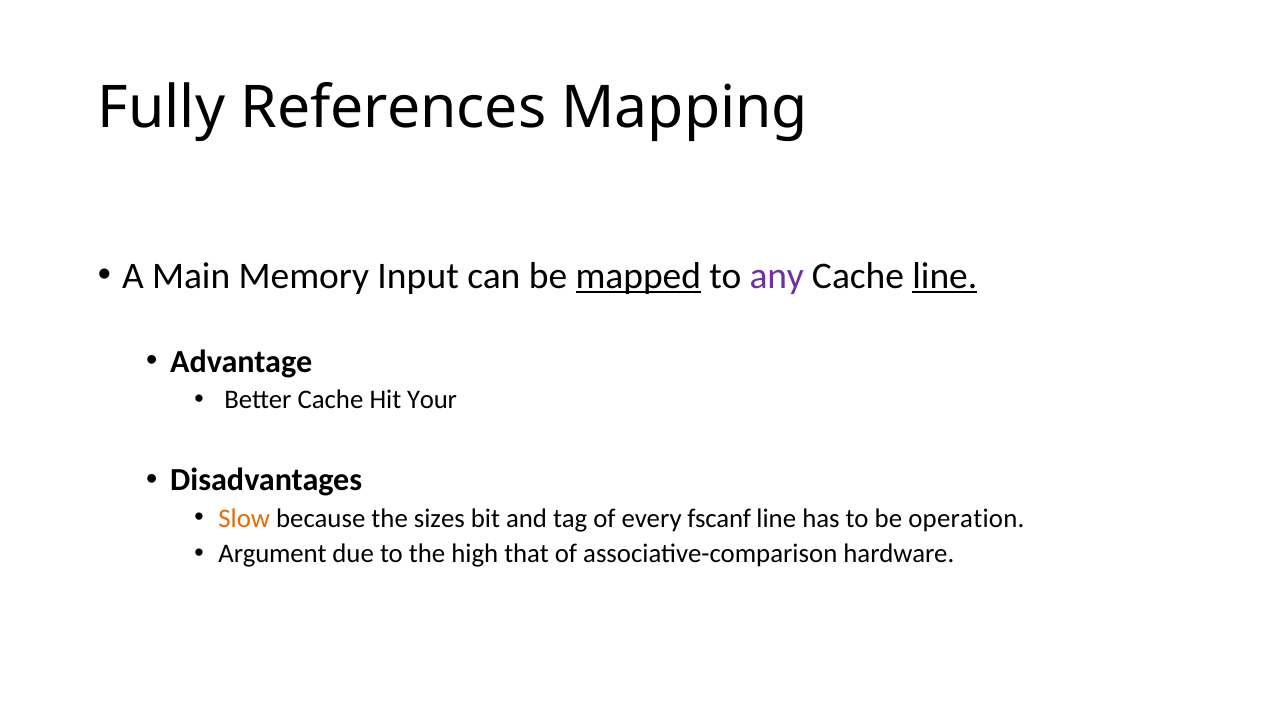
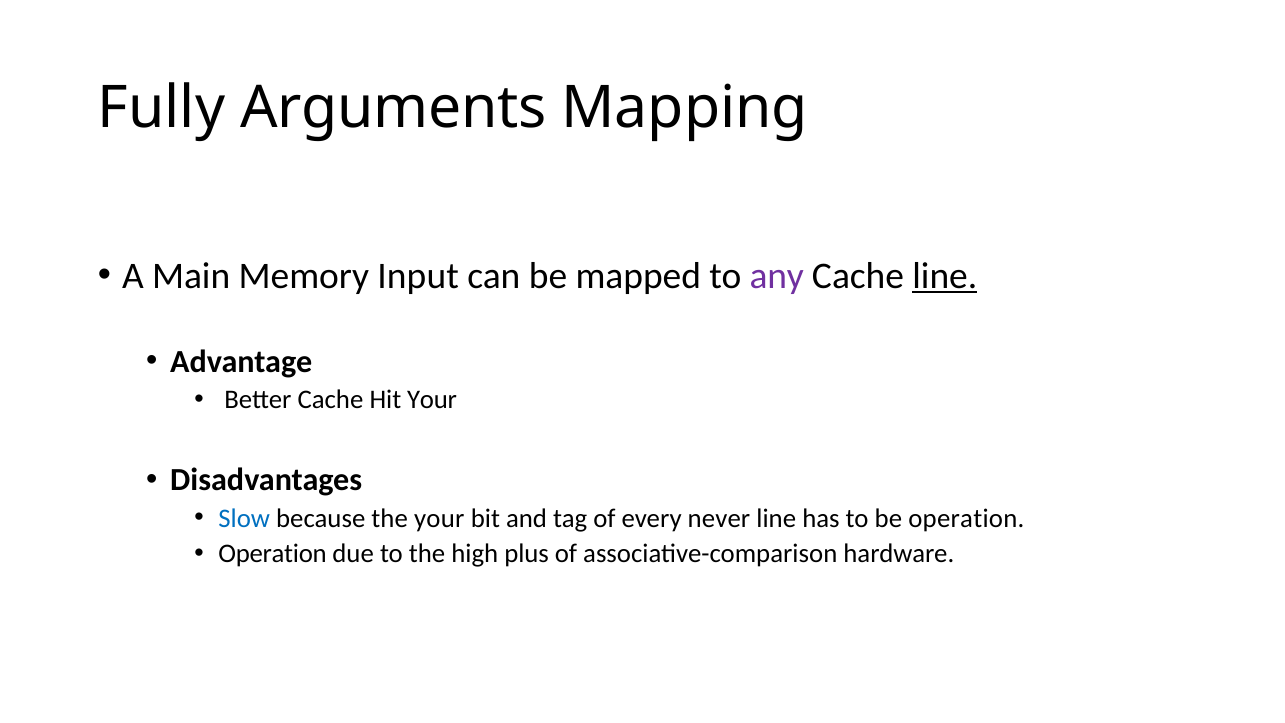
References: References -> Arguments (394, 108)
mapped underline: present -> none (638, 276)
Slow colour: orange -> blue (244, 518)
the sizes: sizes -> your (439, 518)
fscanf: fscanf -> never (719, 518)
Argument: Argument -> Operation (272, 554)
that: that -> plus (527, 554)
